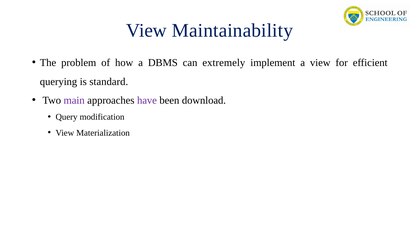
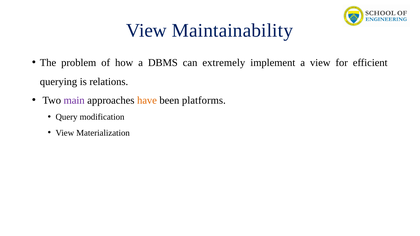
standard: standard -> relations (109, 82)
have colour: purple -> orange (147, 101)
download: download -> platforms (204, 101)
